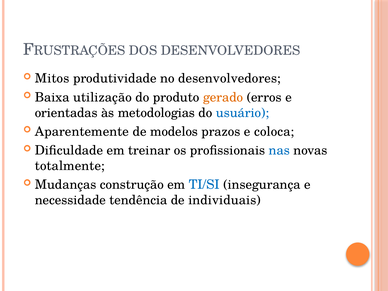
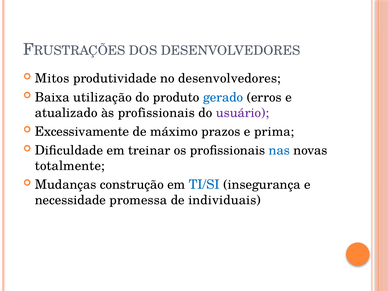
gerado colour: orange -> blue (223, 97)
orientadas: orientadas -> atualizado (66, 113)
às metodologias: metodologias -> profissionais (156, 113)
usuário colour: blue -> purple (243, 113)
Aparentemente: Aparentemente -> Excessivamente (82, 132)
modelos: modelos -> máximo (174, 132)
coloca: coloca -> prima (274, 132)
tendência: tendência -> promessa (138, 200)
